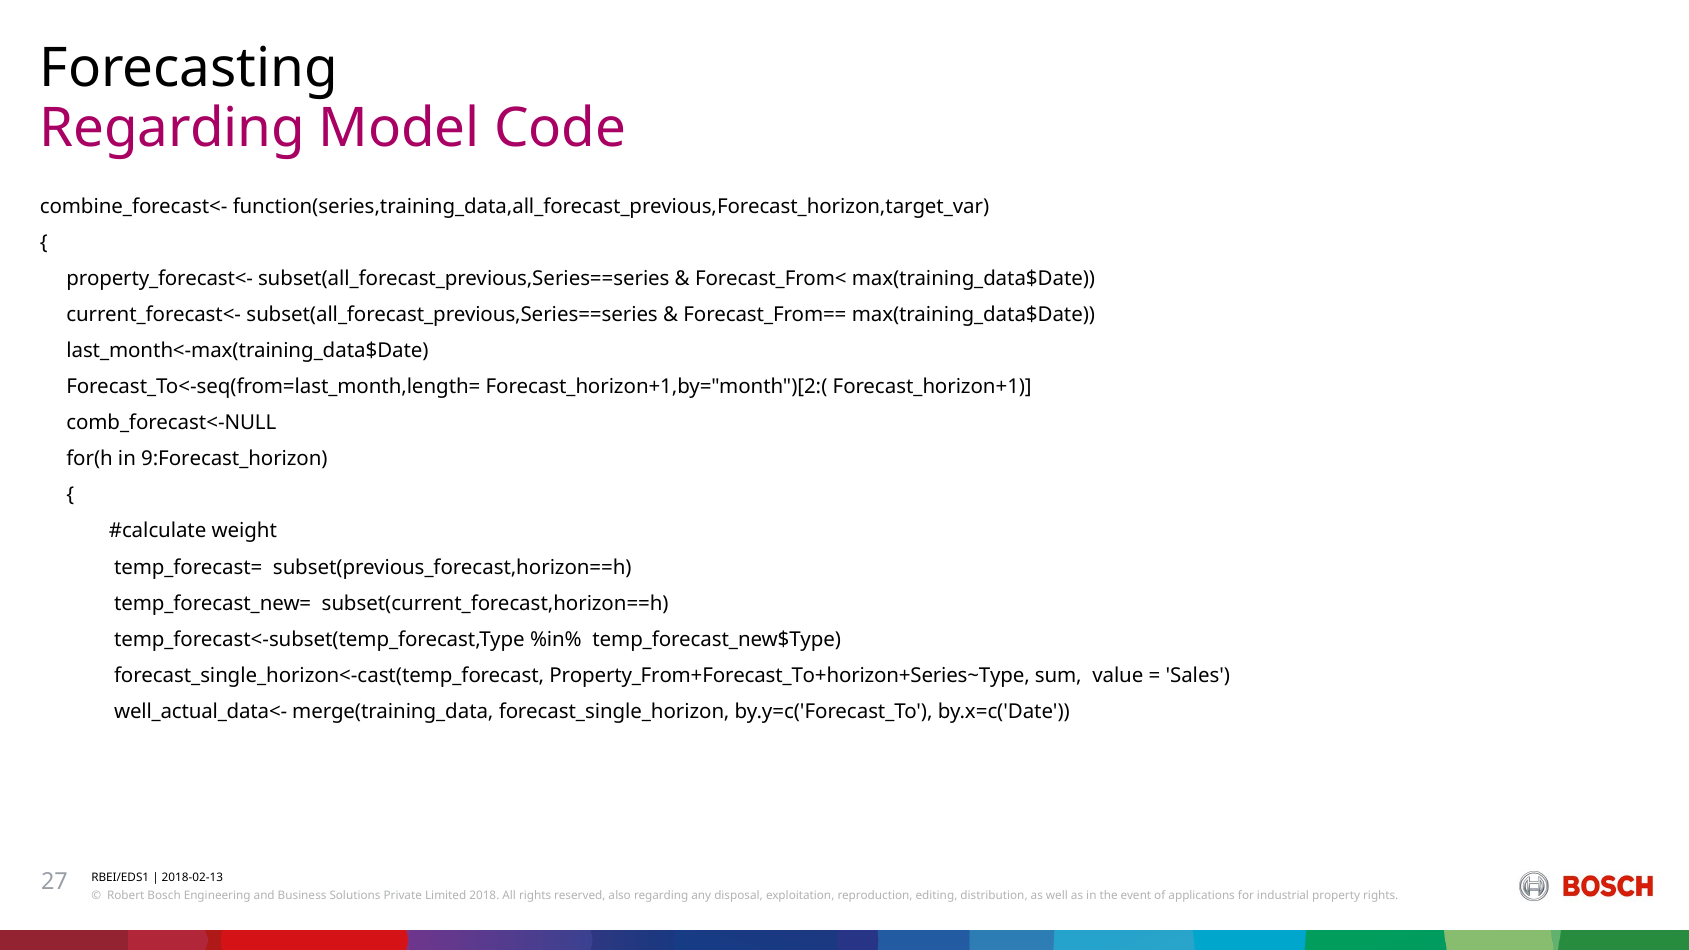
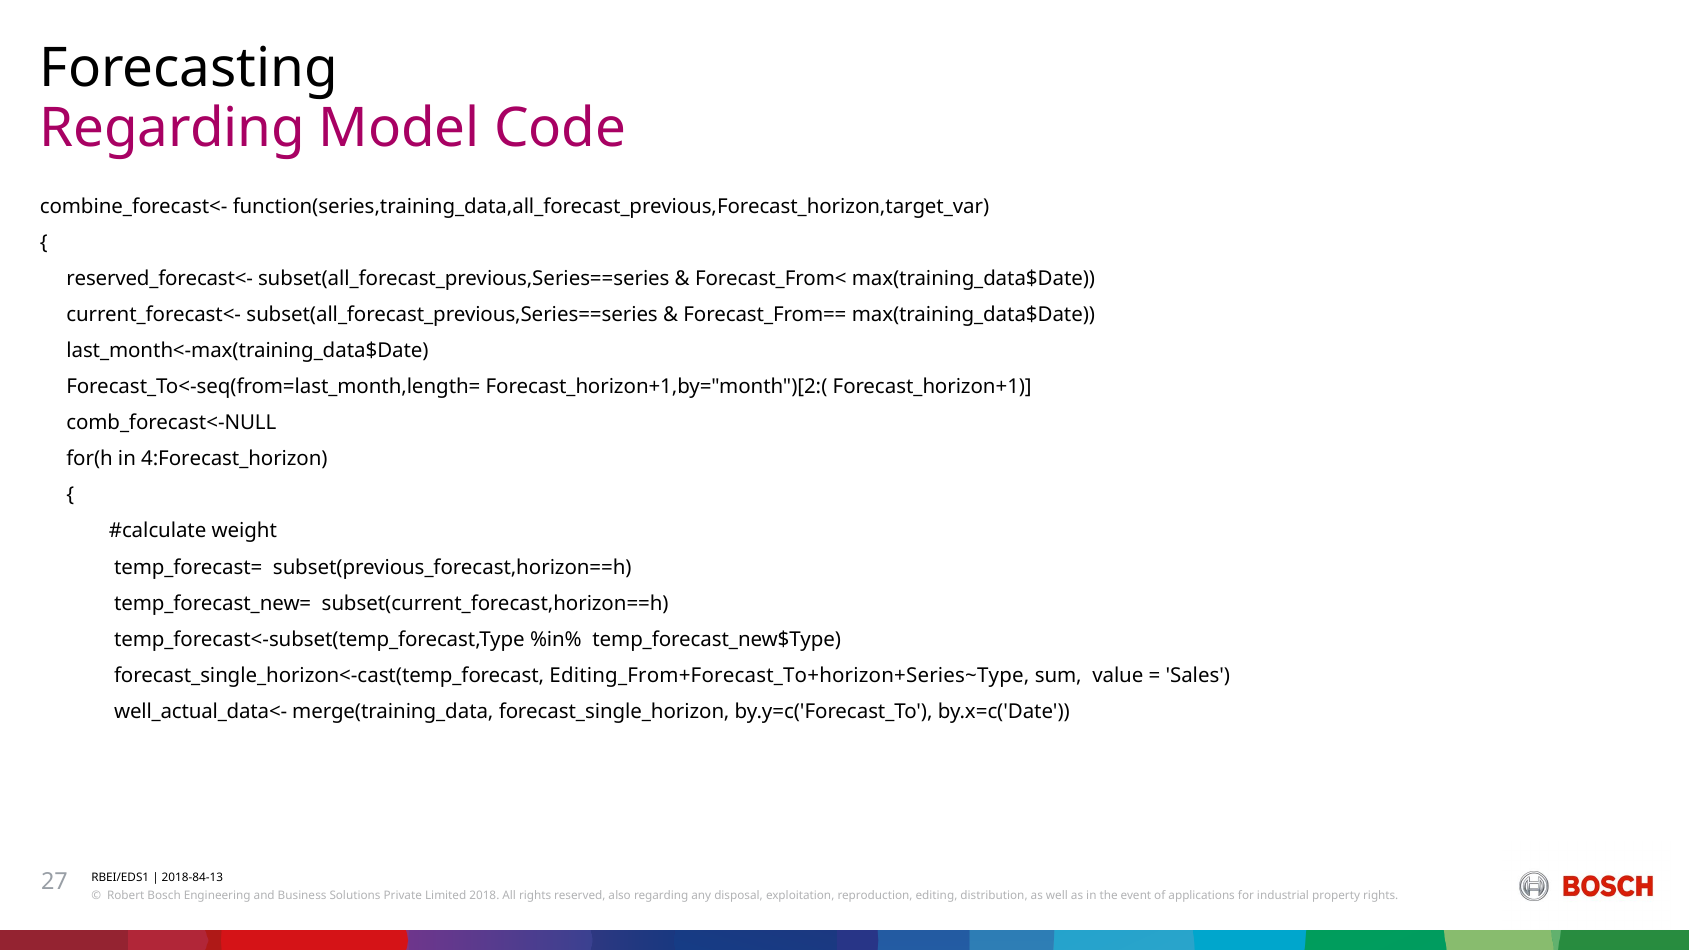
property_forecast<-: property_forecast<- -> reserved_forecast<- (160, 279)
9:Forecast_horizon: 9:Forecast_horizon -> 4:Forecast_horizon (234, 459)
Property_From+Forecast_To+horizon+Series~Type: Property_From+Forecast_To+horizon+Series~Type -> Editing_From+Forecast_To+horizon+Series~Type (789, 676)
2018-02-13: 2018-02-13 -> 2018-84-13 (192, 878)
